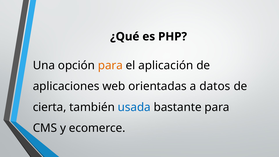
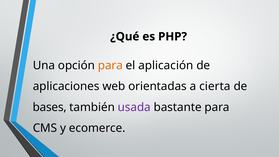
datos: datos -> cierta (215, 86)
cierta: cierta -> bases (50, 107)
usada colour: blue -> purple (134, 107)
